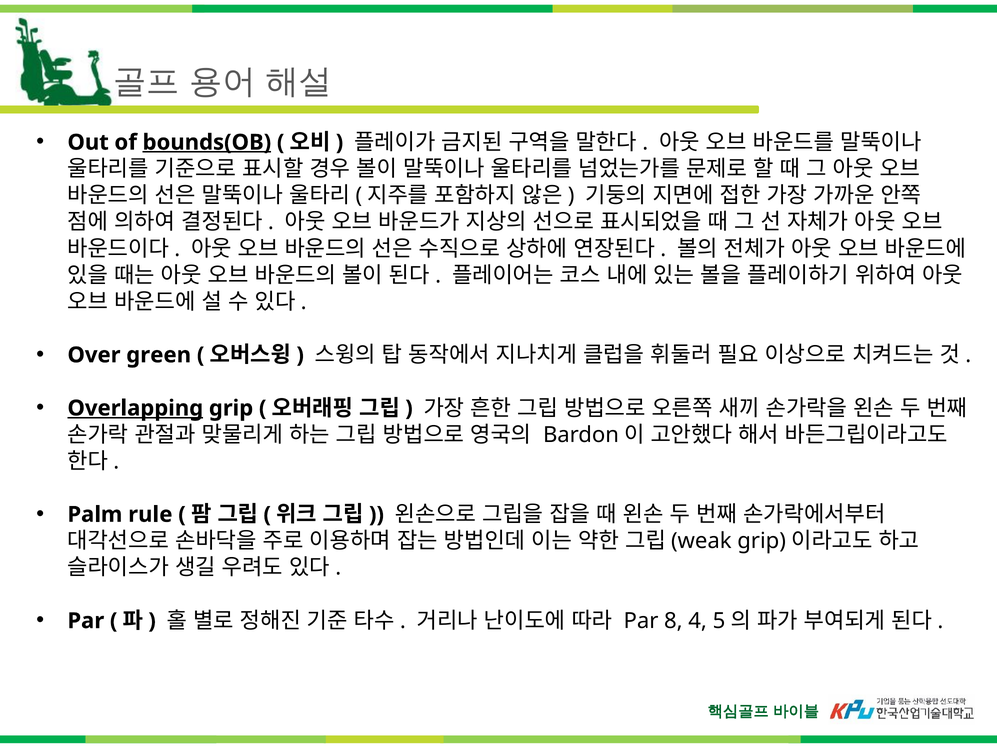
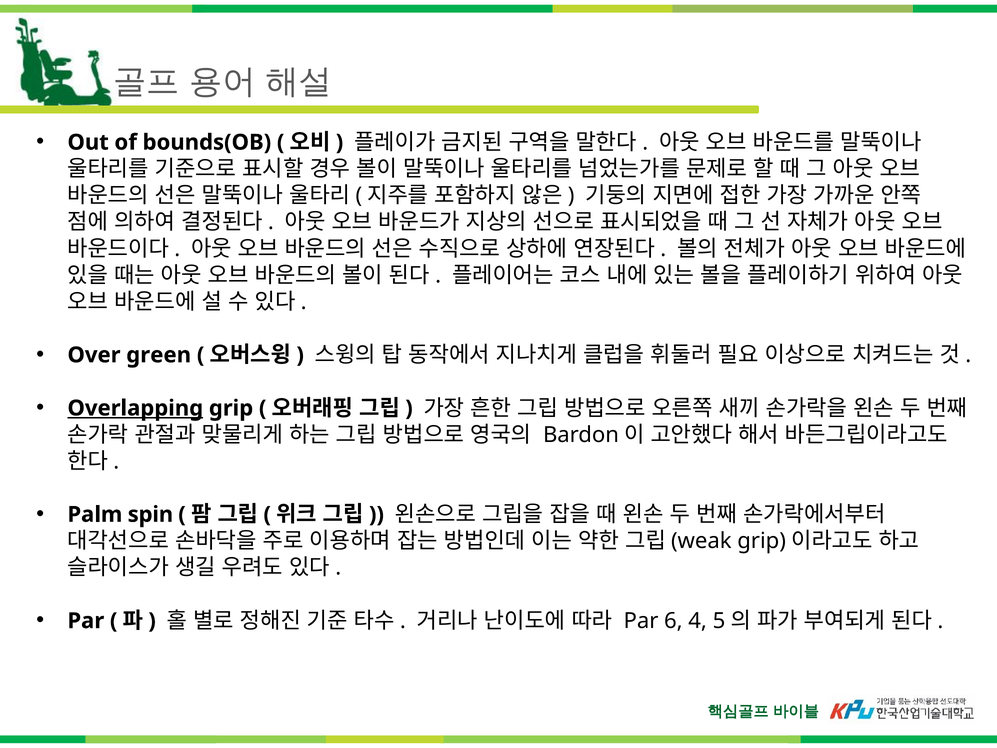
bounds(OB underline: present -> none (207, 142)
rule: rule -> spin (150, 514)
8: 8 -> 6 (673, 621)
